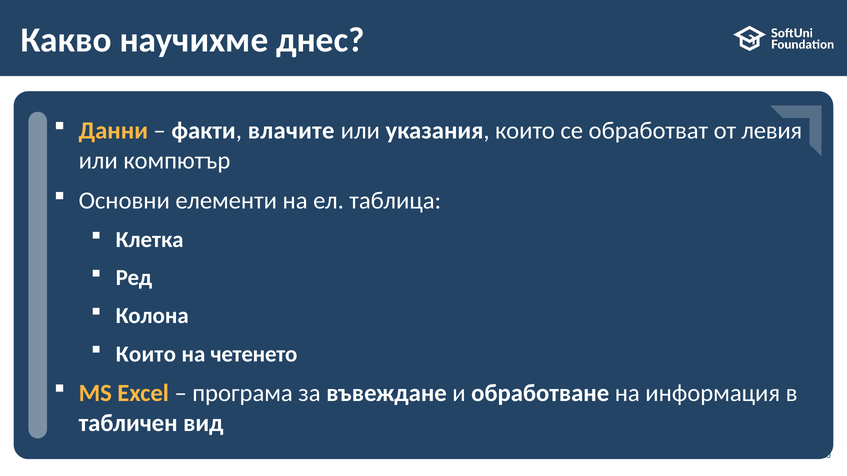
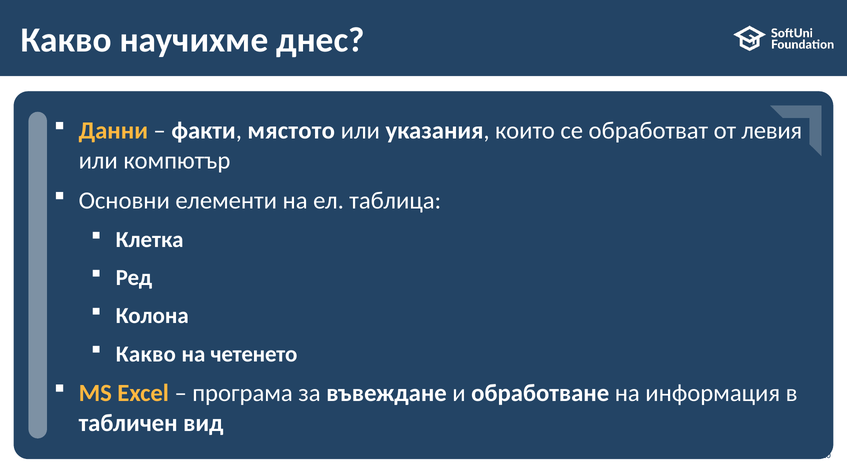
влачите: влачите -> мястото (291, 131)
Които: Които -> Какво (146, 354)
